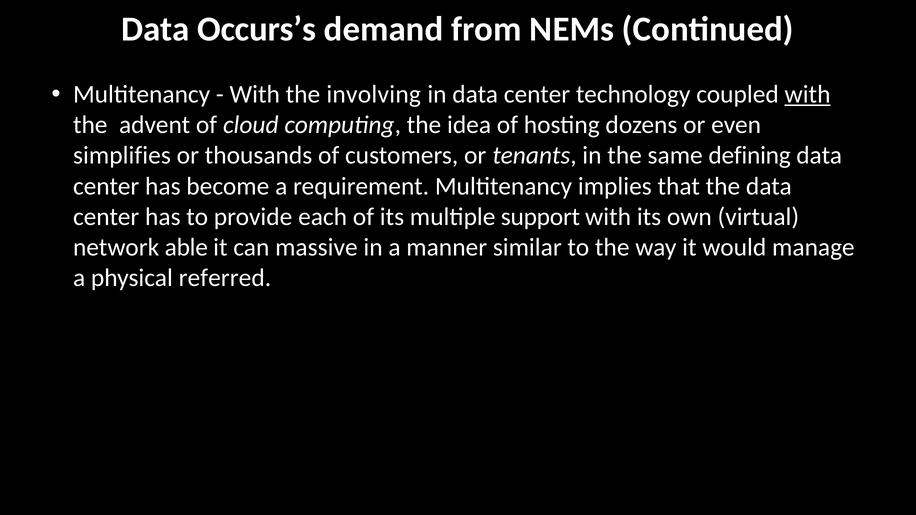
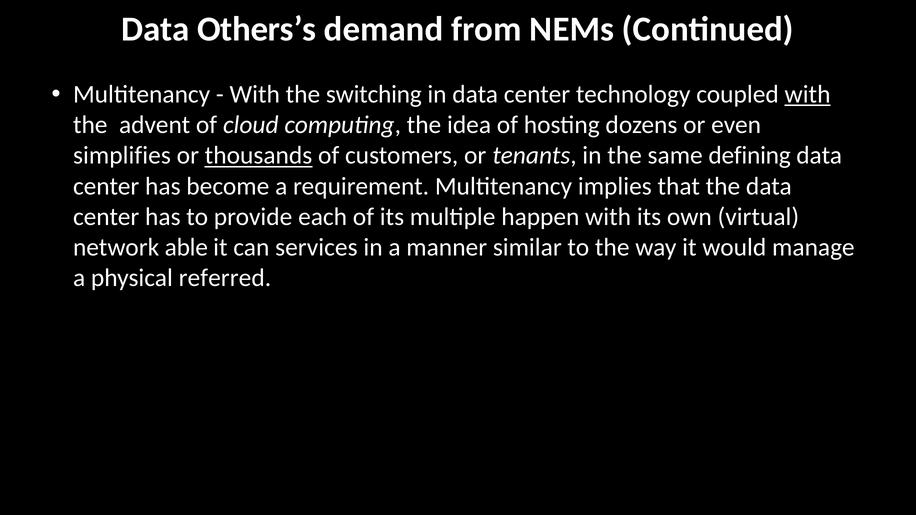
Occurs’s: Occurs’s -> Others’s (257, 29)
involving: involving -> switching (374, 95)
thousands underline: none -> present (259, 156)
support: support -> happen (540, 217)
massive: massive -> services (316, 247)
